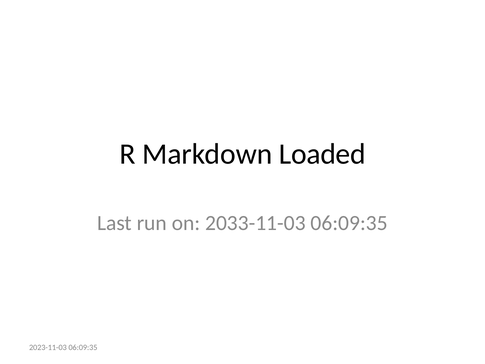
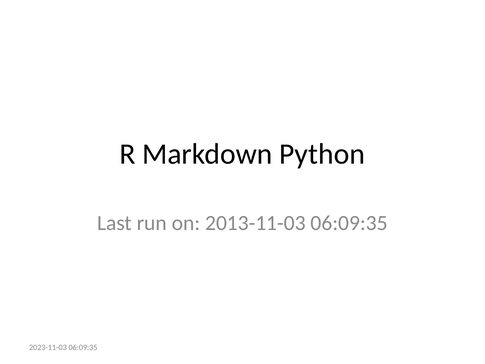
Loaded: Loaded -> Python (322, 154)
2033-11-03: 2033-11-03 -> 2013-11-03 (255, 223)
